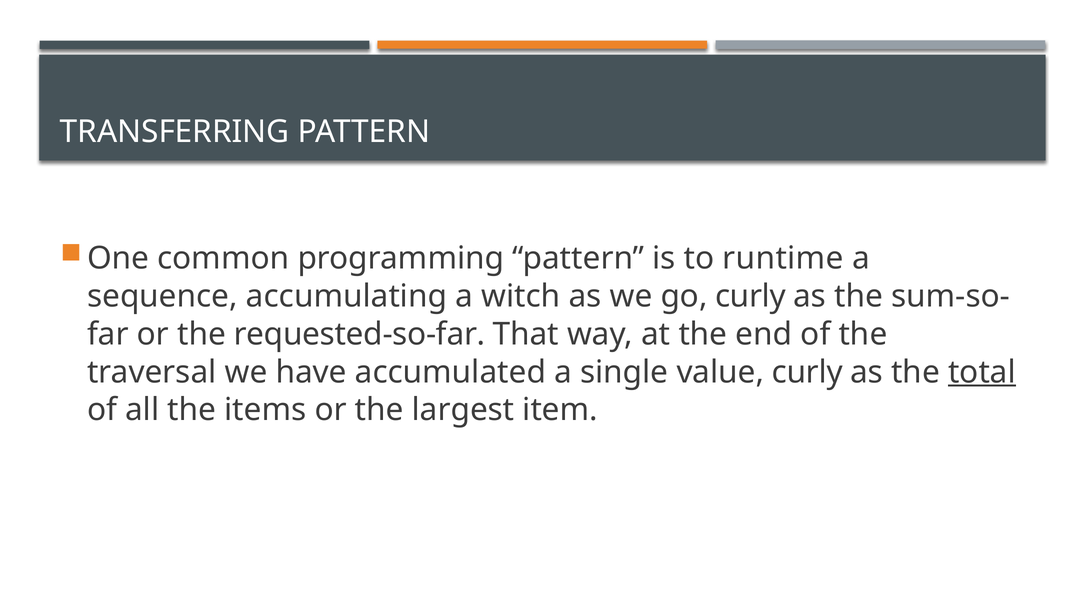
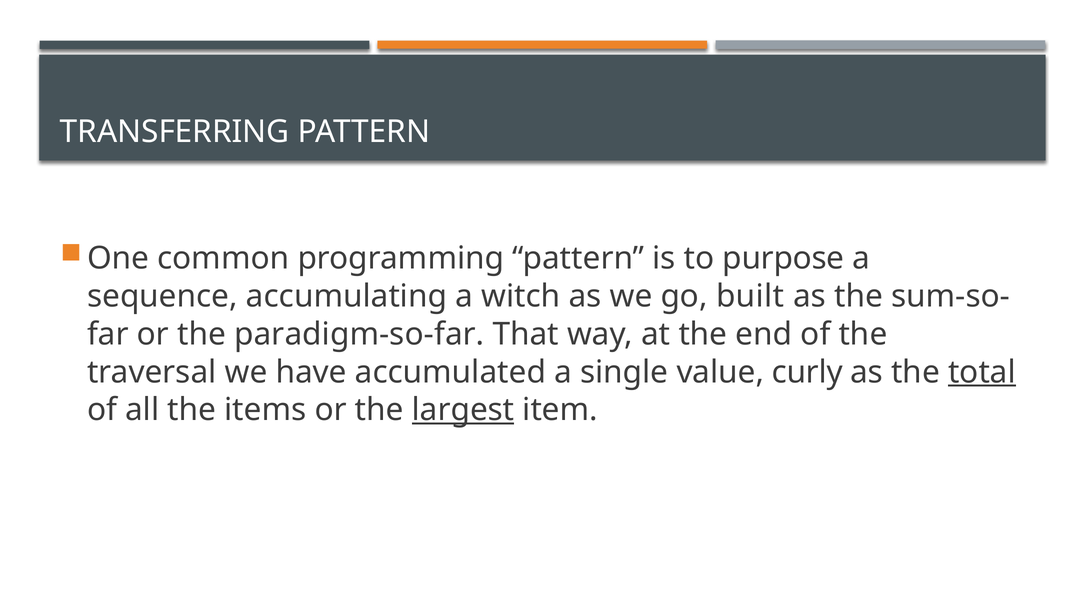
runtime: runtime -> purpose (783, 259)
go curly: curly -> built (750, 296)
requested-so-far: requested-so-far -> paradigm-so-far (359, 334)
largest underline: none -> present (463, 410)
